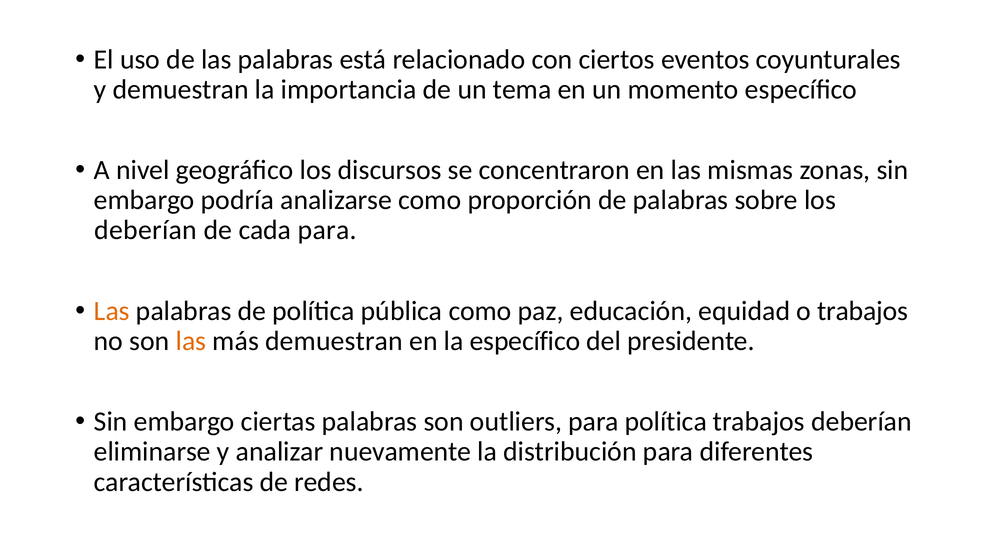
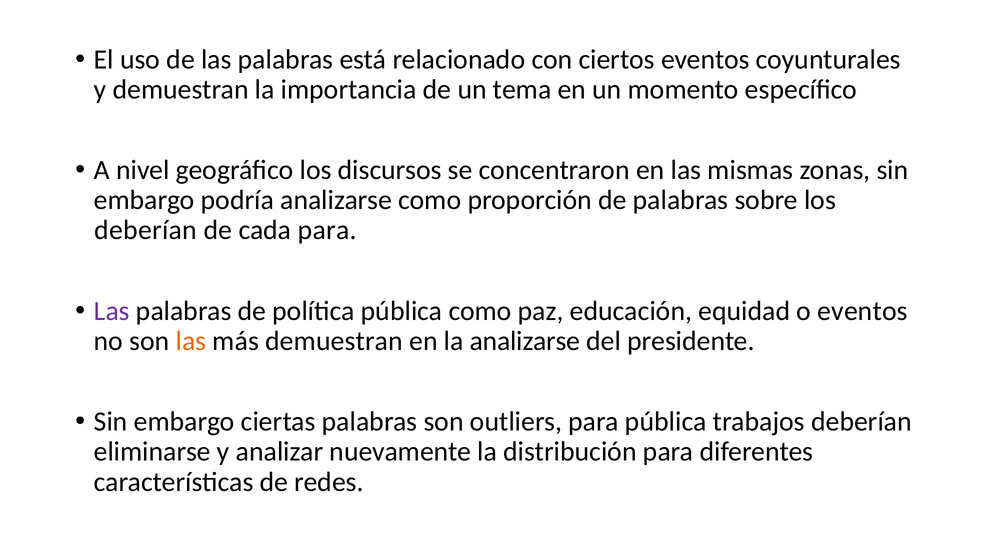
Las colour: orange -> purple (112, 311)
o trabajos: trabajos -> eventos (863, 311)
la específico: específico -> analizarse (525, 341)
para política: política -> pública (666, 422)
